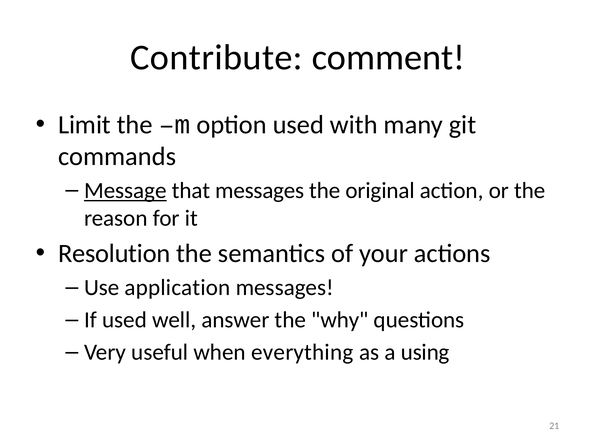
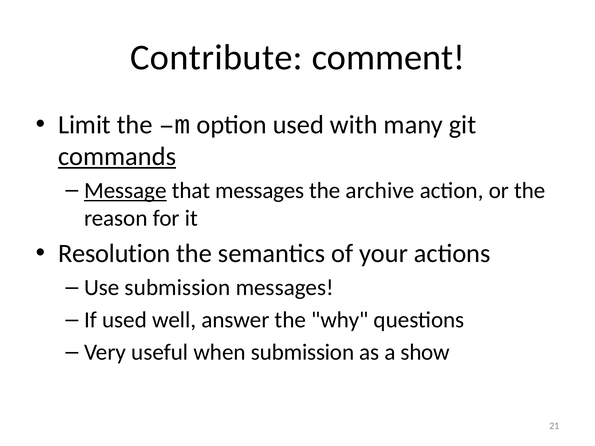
commands underline: none -> present (117, 157)
original: original -> archive (380, 191)
Use application: application -> submission (177, 288)
when everything: everything -> submission (303, 353)
using: using -> show (425, 353)
